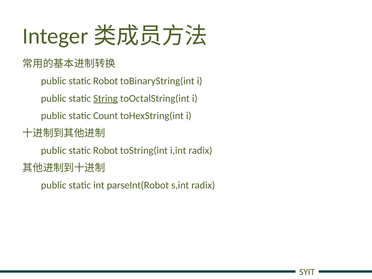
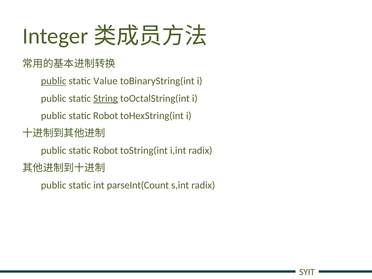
public underline: none -> present (54, 81)
Robot: Robot -> Value (105, 81)
Count: Count -> Robot (106, 116)
parseInt(Robot: parseInt(Robot -> parseInt(Count (138, 185)
